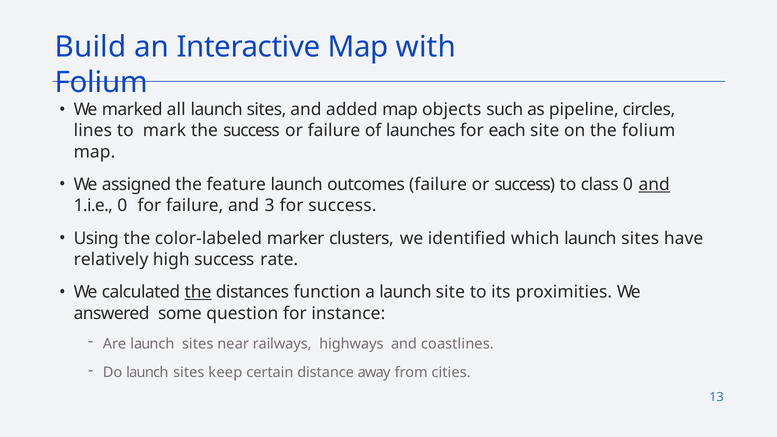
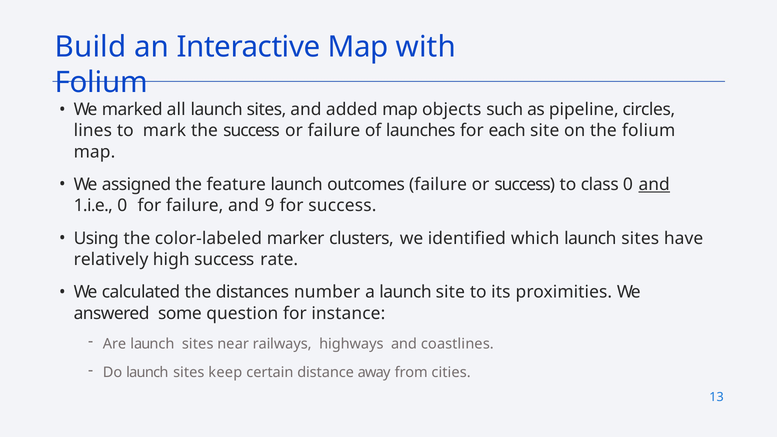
3: 3 -> 9 (269, 206)
the underline: present -> none (198, 292)
function: function -> number (327, 292)
